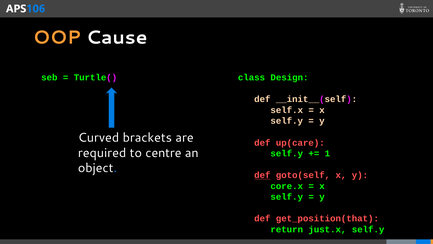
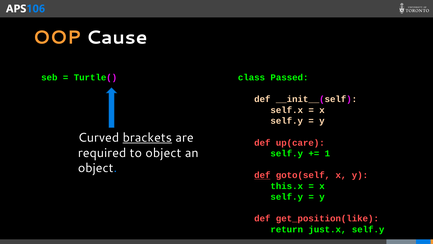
Design: Design -> Passed (289, 77)
brackets underline: none -> present (147, 137)
to centre: centre -> object (163, 153)
core.x: core.x -> this.x (287, 186)
get_position(that: get_position(that -> get_position(like (327, 218)
